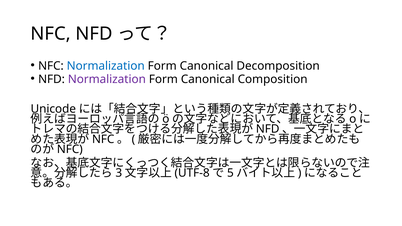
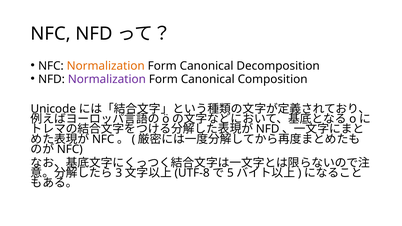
Normalization colour: blue -> orange (106, 66)
